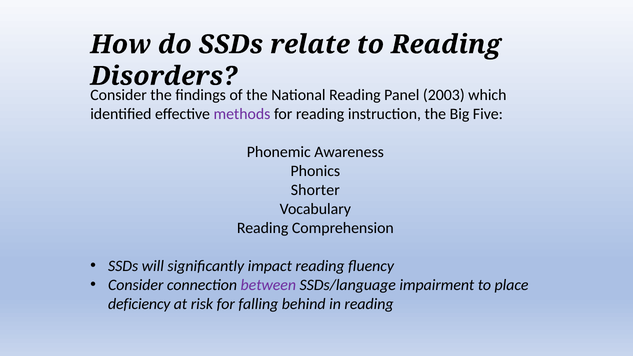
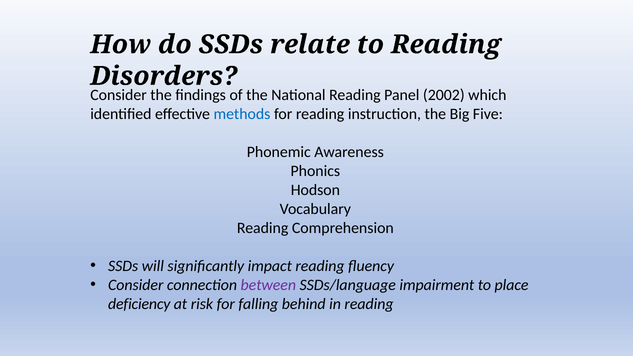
2003: 2003 -> 2002 (444, 95)
methods colour: purple -> blue (242, 114)
Shorter: Shorter -> Hodson (315, 190)
